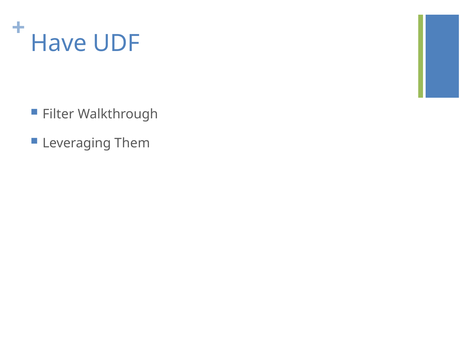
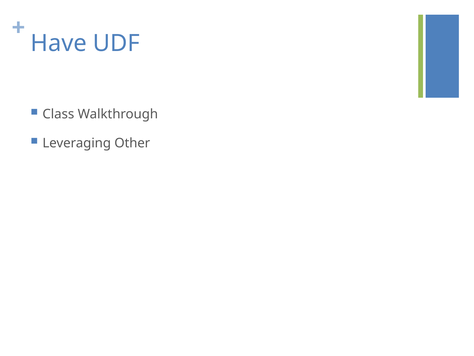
Filter: Filter -> Class (58, 114)
Them: Them -> Other (132, 143)
